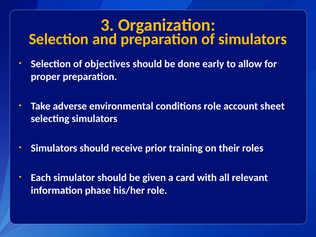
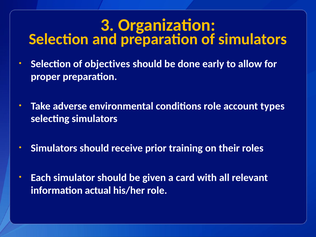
sheet: sheet -> types (272, 106)
phase: phase -> actual (98, 190)
